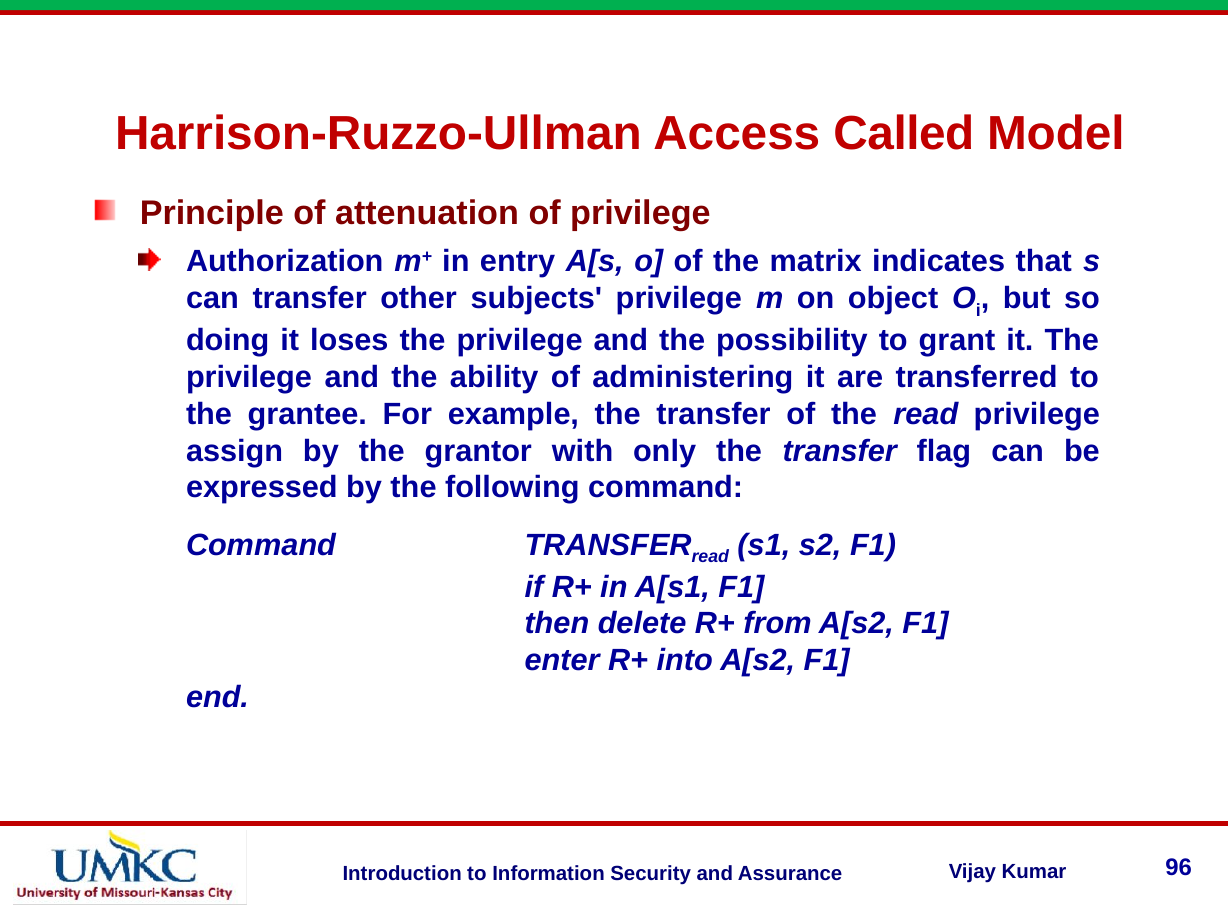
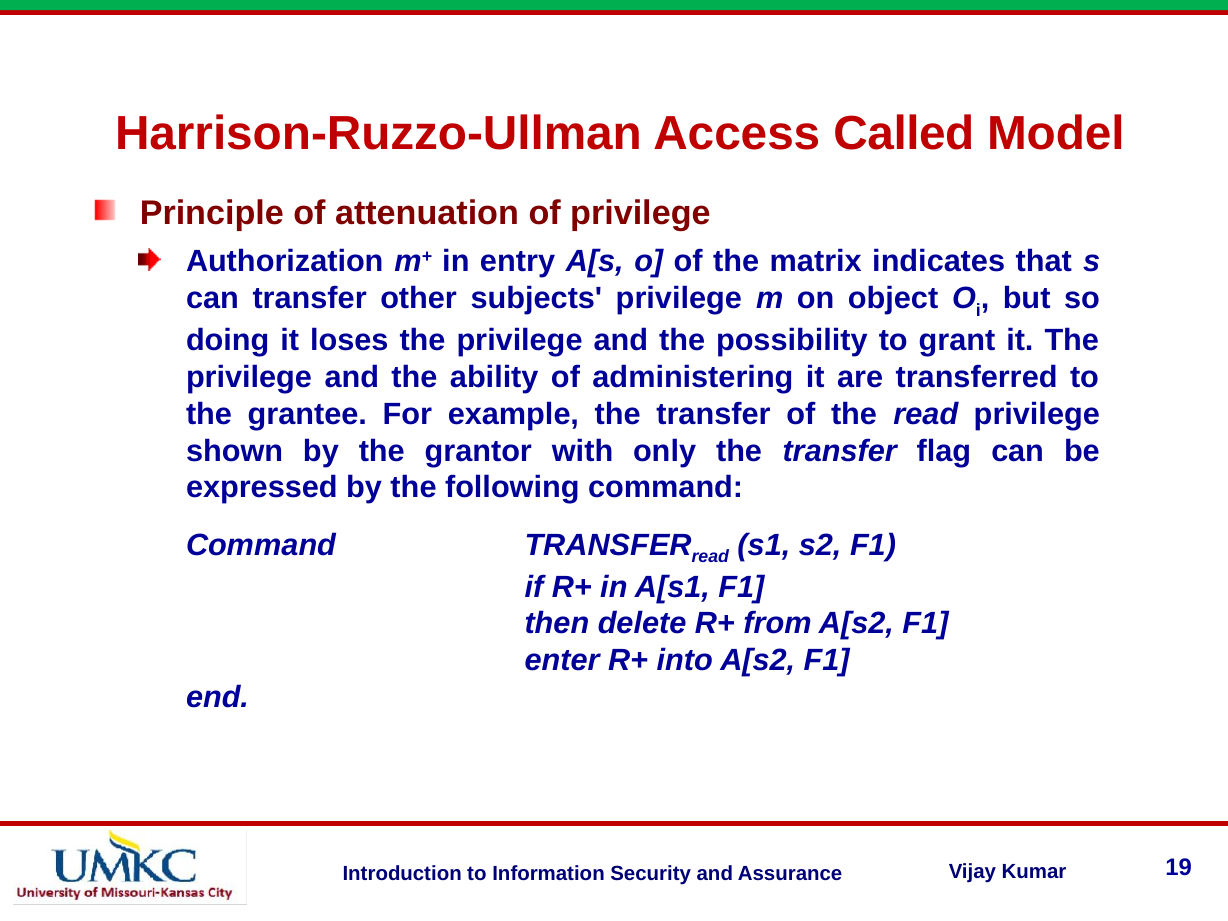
assign: assign -> shown (235, 451)
96: 96 -> 19 (1179, 868)
